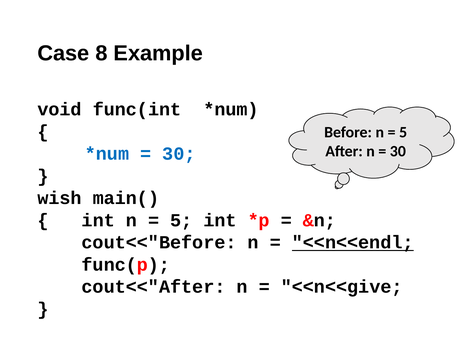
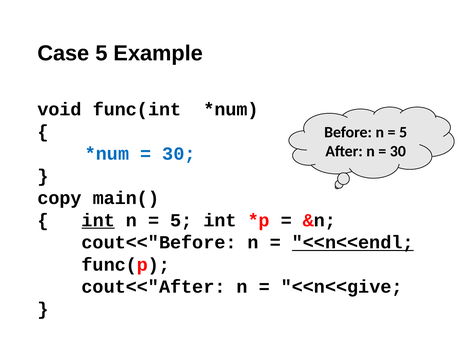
Case 8: 8 -> 5 (101, 53)
wish: wish -> copy (60, 198)
int underline: none -> present (98, 220)
